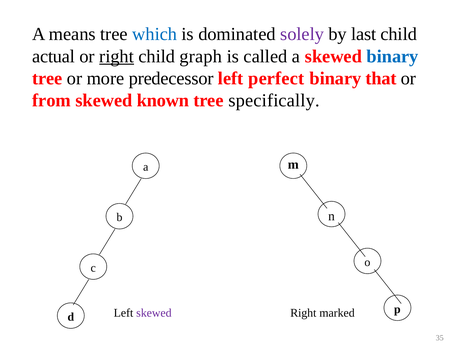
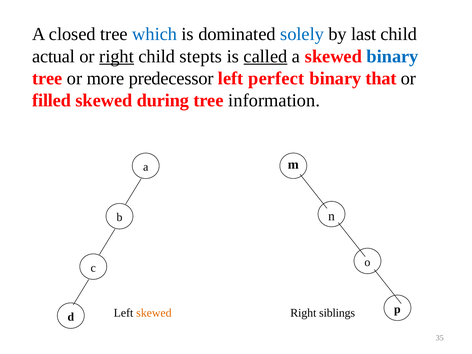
means: means -> closed (72, 34)
solely colour: purple -> blue (302, 34)
graph: graph -> stepts (201, 56)
called underline: none -> present (265, 56)
from: from -> filled (52, 100)
known: known -> during (163, 100)
specifically: specifically -> information (274, 100)
skewed colour: purple -> orange (154, 313)
marked: marked -> siblings (337, 313)
